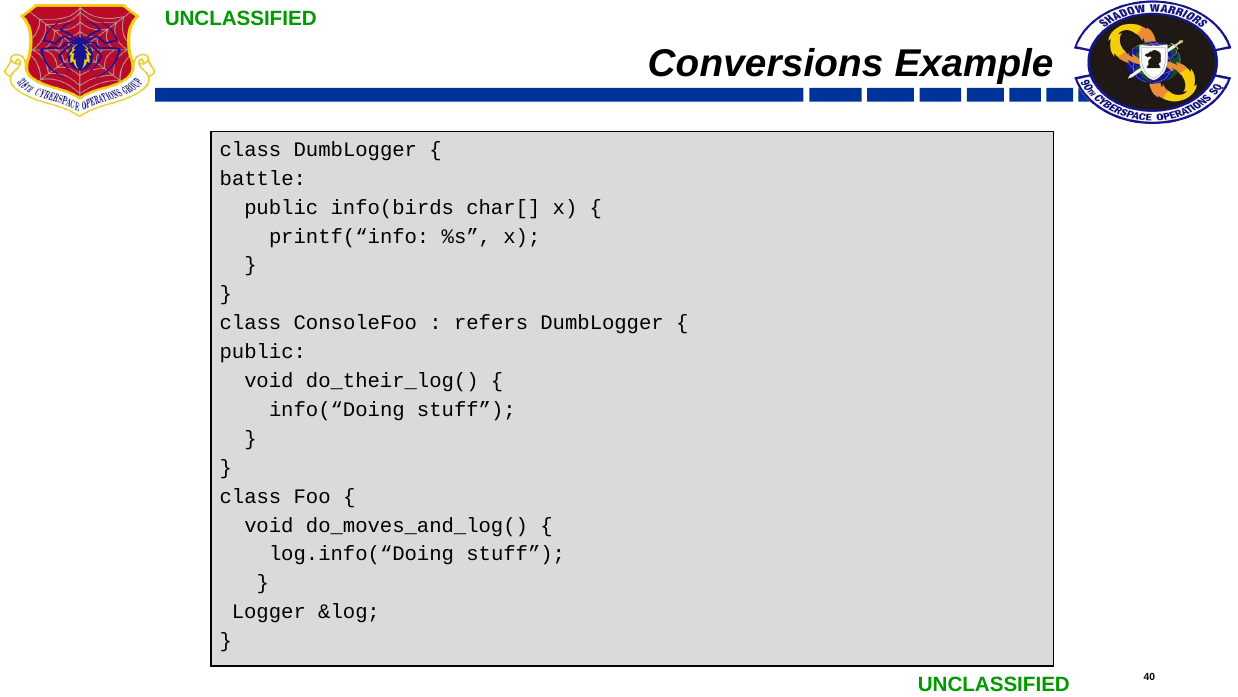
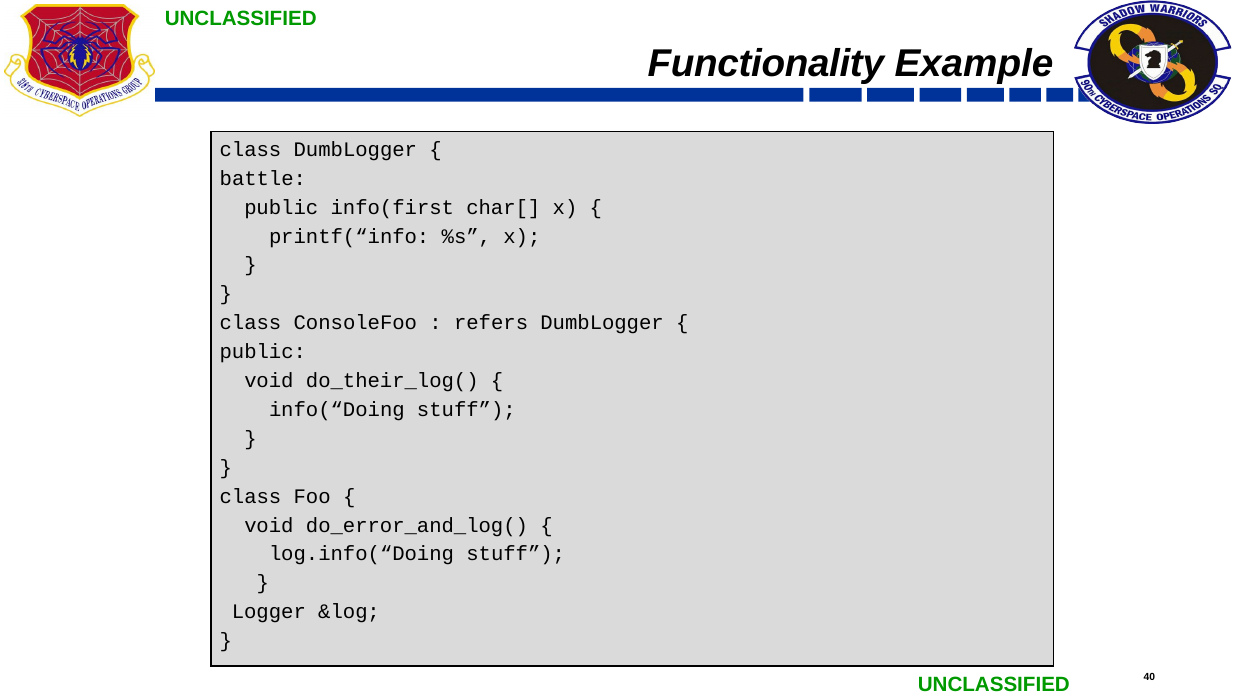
Conversions: Conversions -> Functionality (766, 64)
info(birds: info(birds -> info(first (392, 207)
do_moves_and_log(: do_moves_and_log( -> do_error_and_log( (417, 525)
